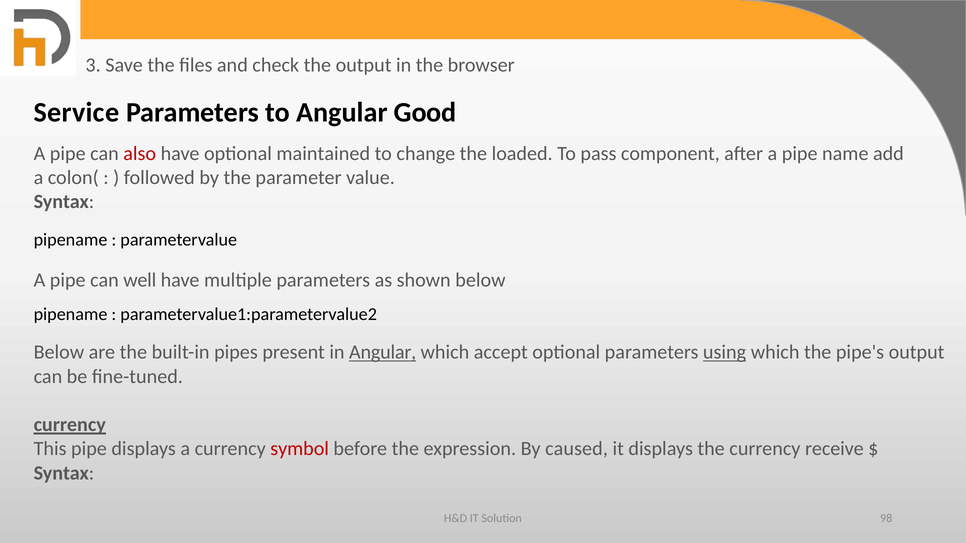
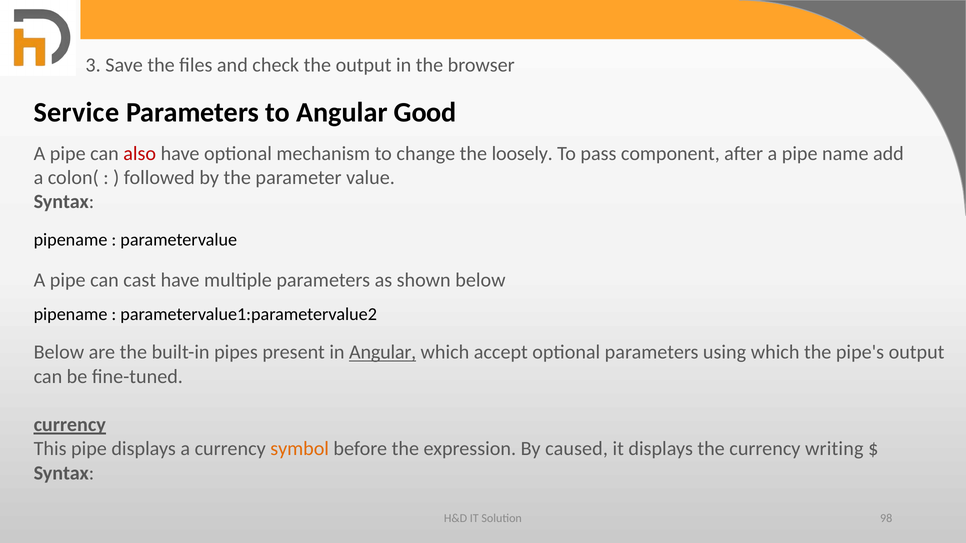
maintained: maintained -> mechanism (323, 154)
loaded: loaded -> loosely (522, 154)
well: well -> cast (140, 280)
using underline: present -> none (725, 352)
symbol colour: red -> orange (300, 449)
receive: receive -> writing (834, 449)
